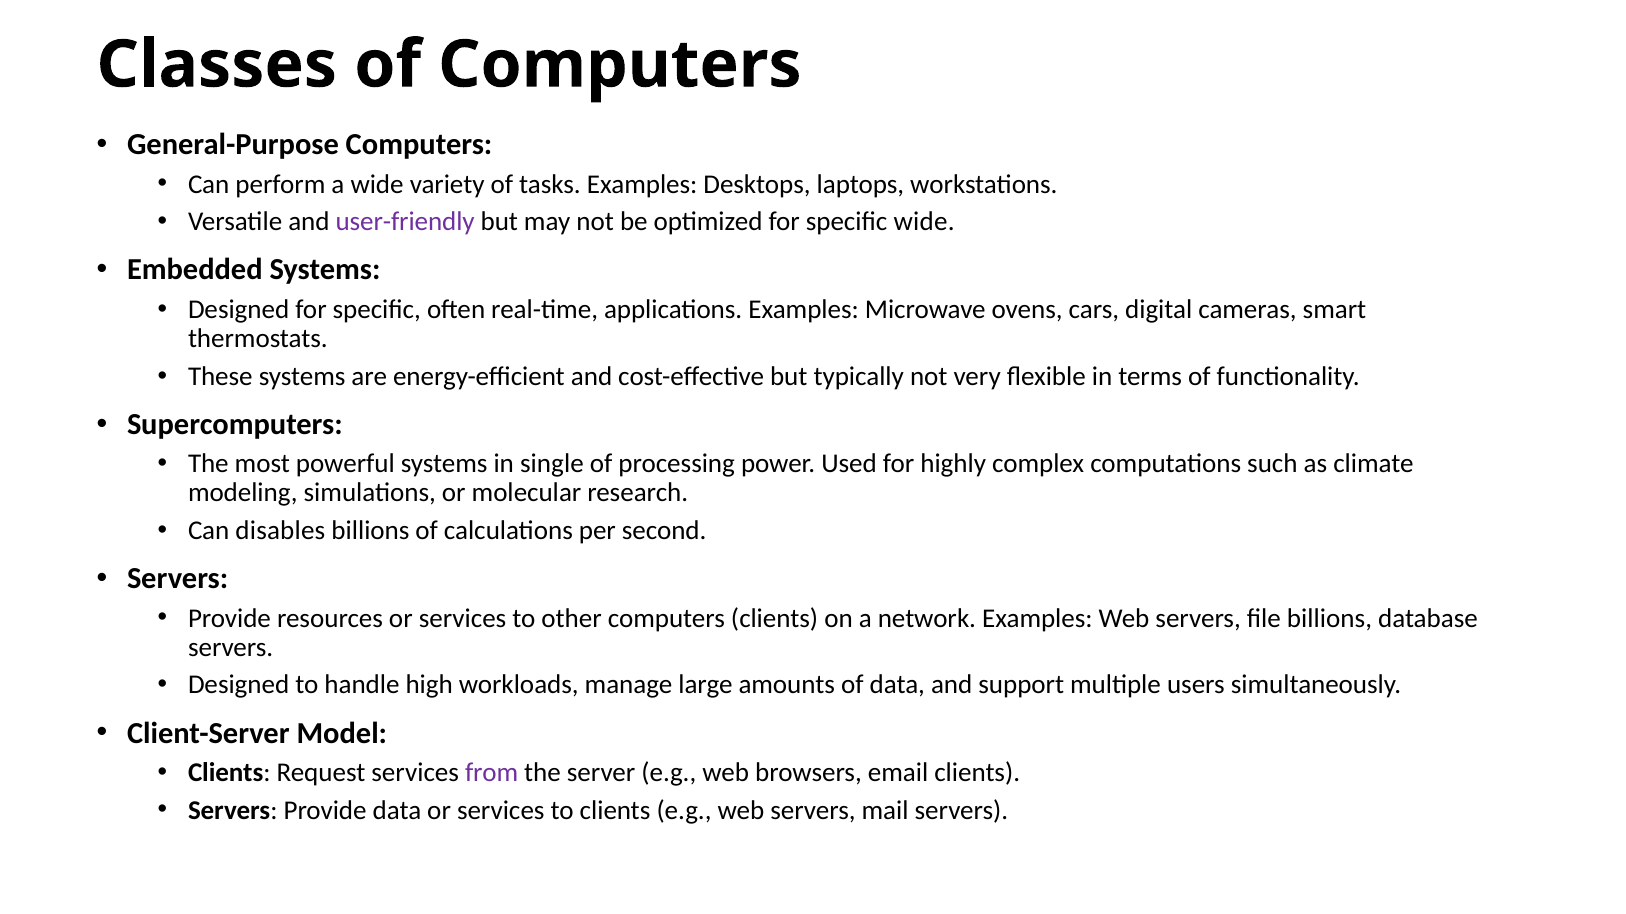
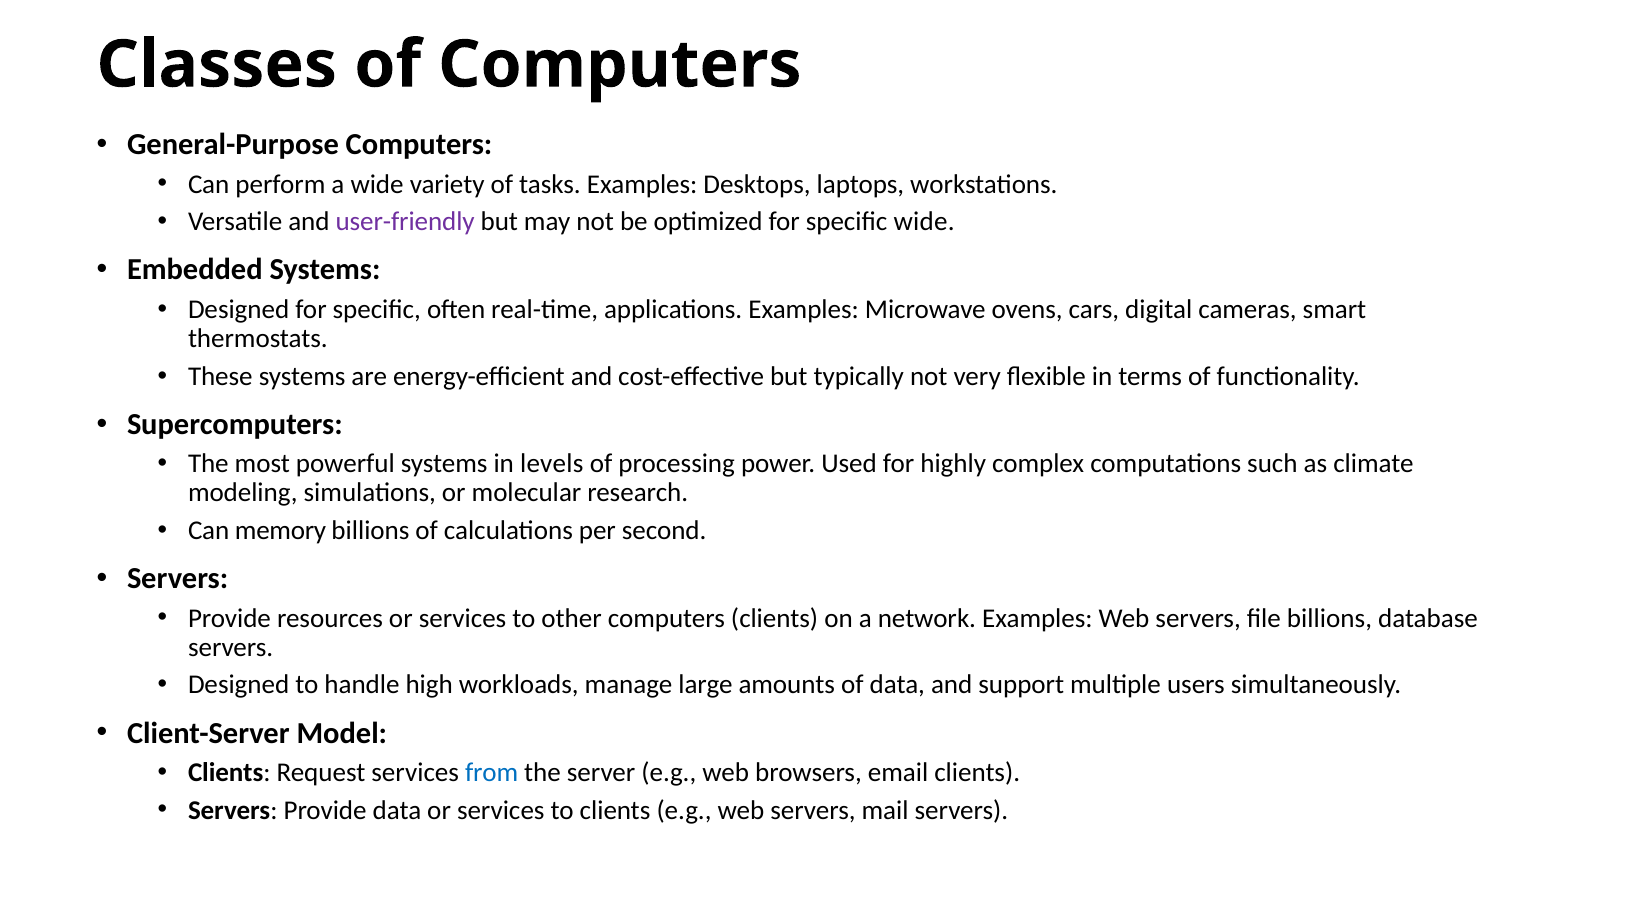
single: single -> levels (552, 464)
disables: disables -> memory (281, 531)
from colour: purple -> blue (492, 773)
